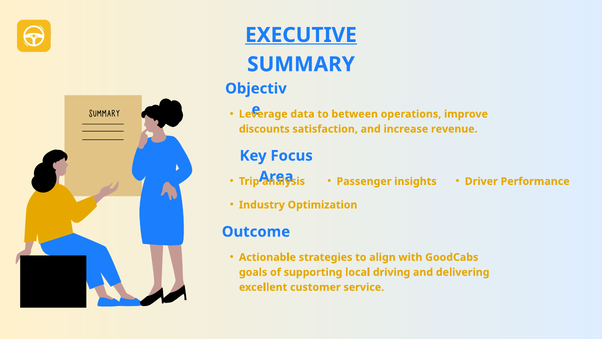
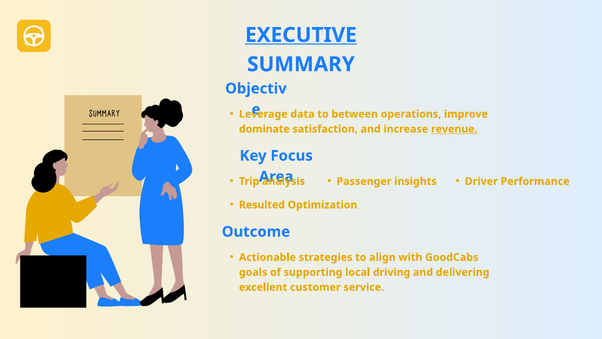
discounts: discounts -> dominate (264, 129)
revenue underline: none -> present (454, 129)
Industry: Industry -> Resulted (262, 205)
